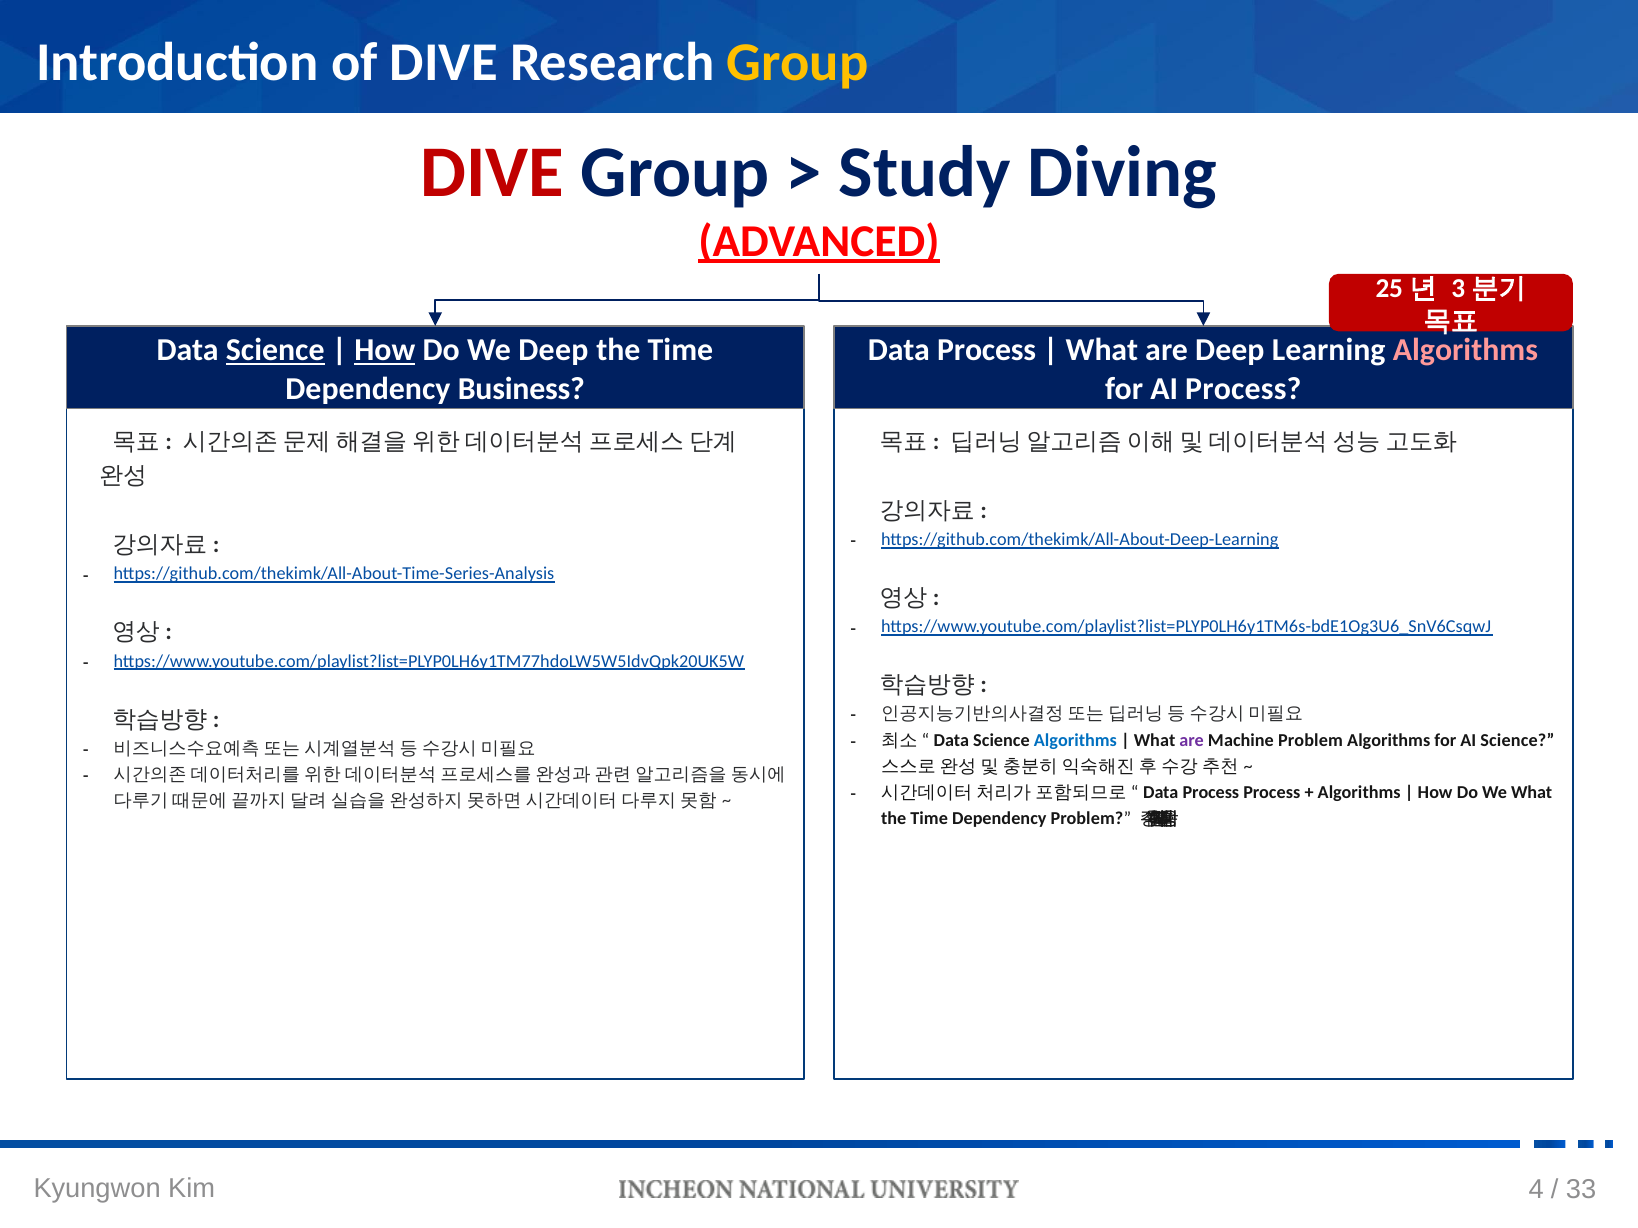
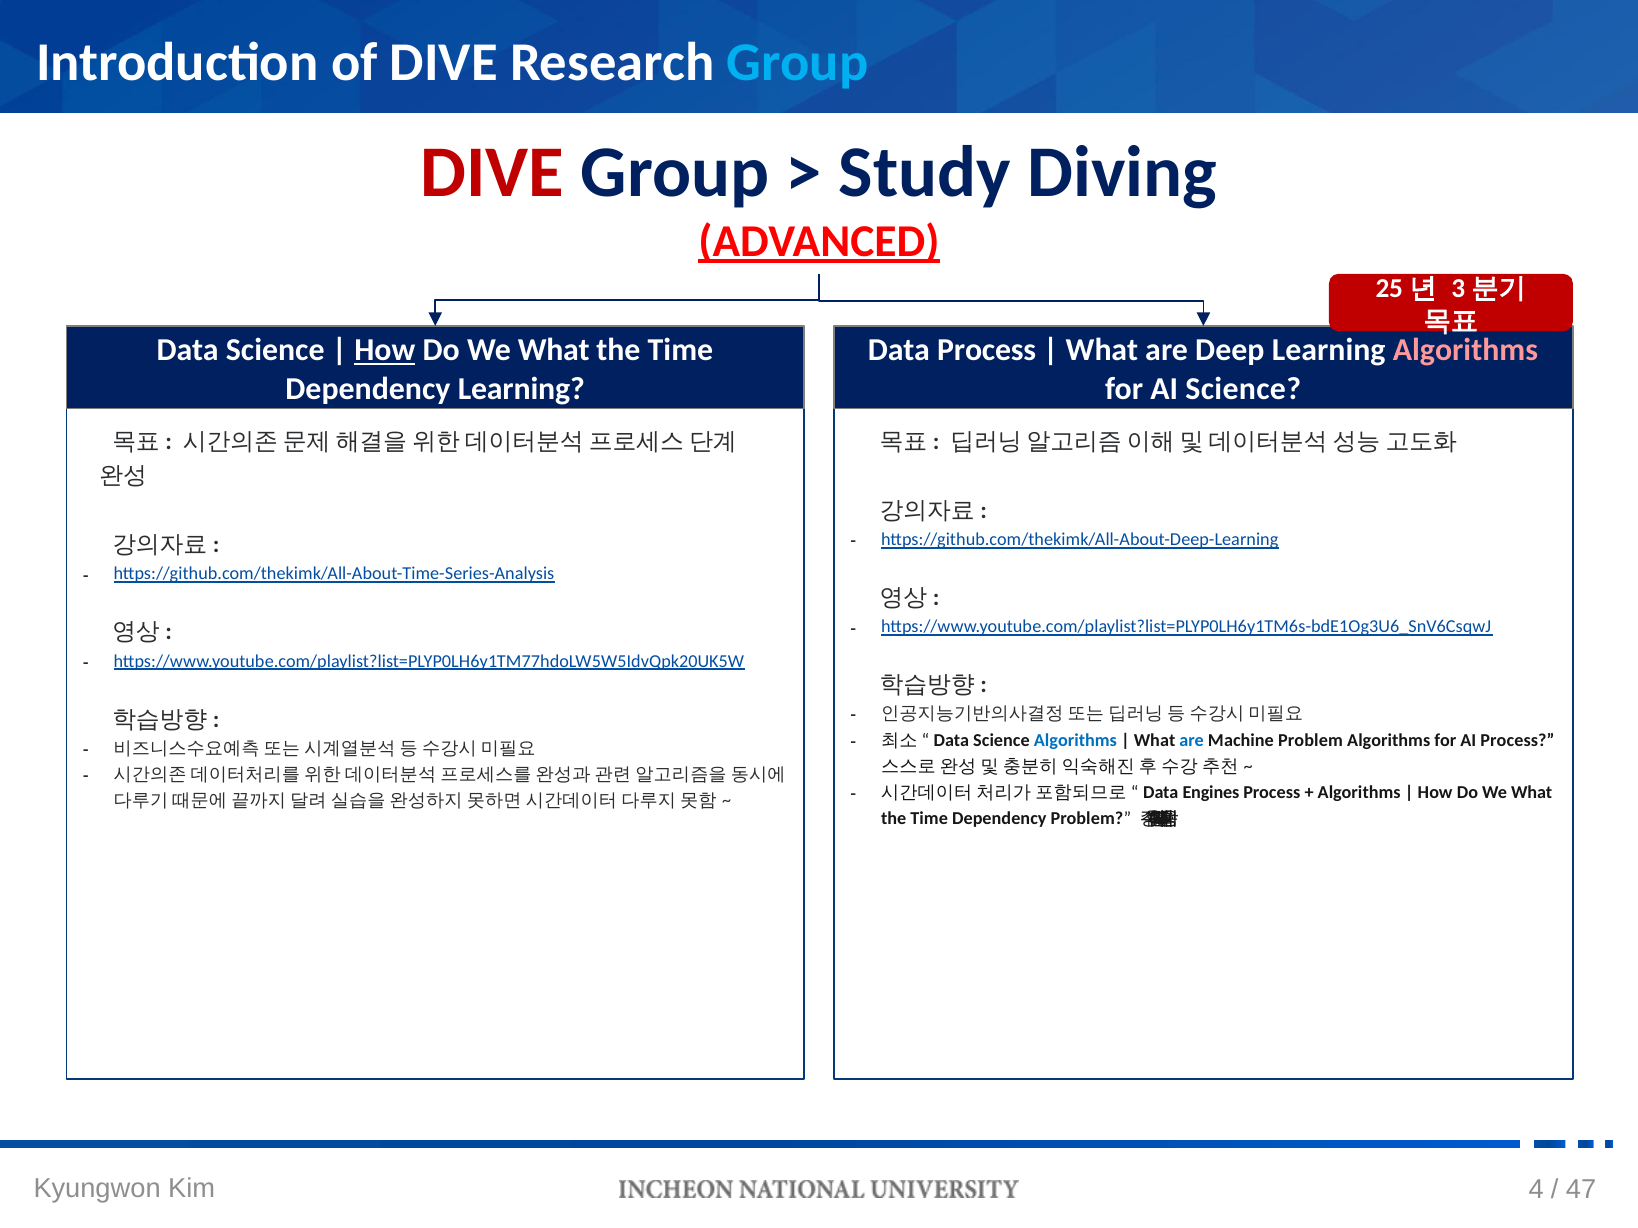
Group colour: yellow -> light blue (798, 63)
Science underline: present -> none (275, 350)
Deep: Deep -> What (554, 350)
Dependency Business: Business -> Learning (521, 389)
AI Process: Process -> Science (1243, 389)
are colour: purple -> blue (1192, 740)
AI Science: Science -> Process (1517, 740)
Process: Process -> Engines (1211, 793)
33: 33 -> 47 (1581, 1190)
